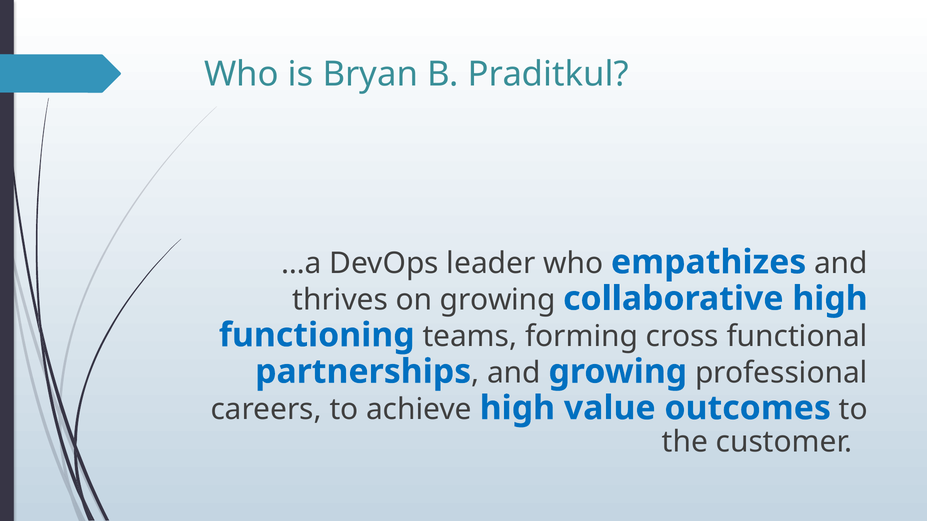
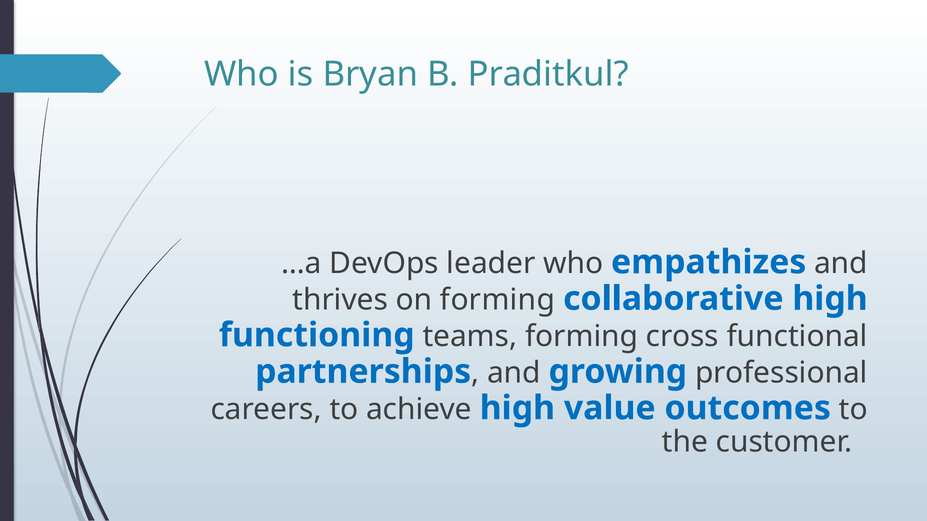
on growing: growing -> forming (497, 300)
